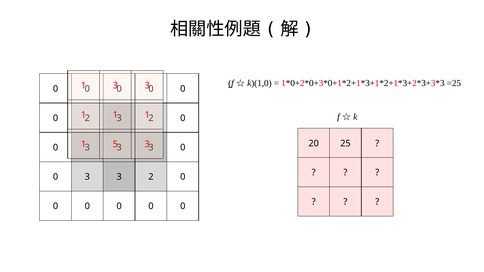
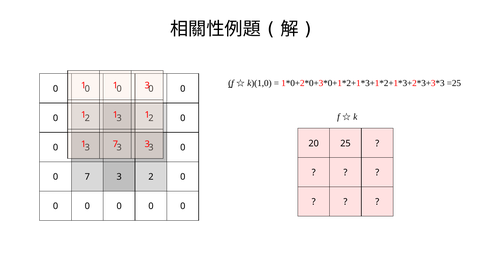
3: 3 -> 1 (115, 86)
1 5: 5 -> 7 (115, 144)
3: 3 -> 7 (87, 177)
